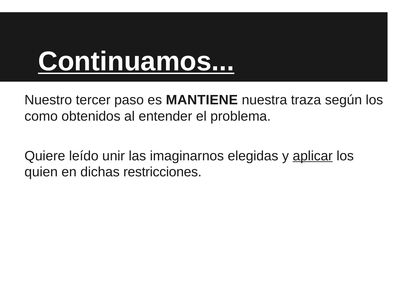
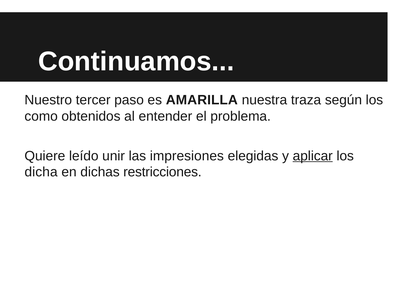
Continuamos underline: present -> none (136, 62)
MANTIENE: MANTIENE -> AMARILLA (202, 100)
imaginarnos: imaginarnos -> impresiones (187, 156)
quien: quien -> dicha (41, 172)
